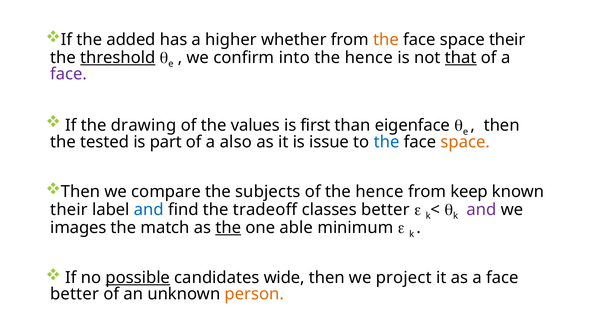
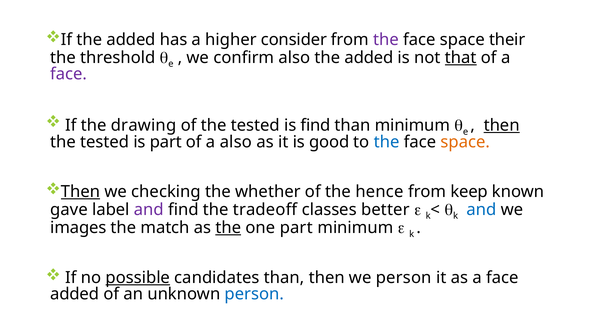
whether: whether -> consider (294, 40)
the colour: orange -> purple (386, 40)
threshold underline: present -> none (118, 58)
confirm into: into -> also (294, 58)
hence: hence -> added (369, 58)
of the values: values -> tested (255, 125)
is first: first -> find (316, 125)
than eigenface: eigenface -> minimum (412, 125)
then underline: none -> present (502, 125)
issue: issue -> good (329, 142)
Then underline: none -> present (81, 192)
compare: compare -> checking (166, 192)
subjects: subjects -> whether (268, 192)
their: their -> gave (69, 210)
and colour: blue -> purple (149, 210)
and colour: purple -> blue (482, 210)
one able: able -> part (296, 228)
candidates wide: wide -> than (284, 278)
we project: project -> person (404, 278)
better: better -> added (75, 294)
person colour: orange -> blue (254, 294)
